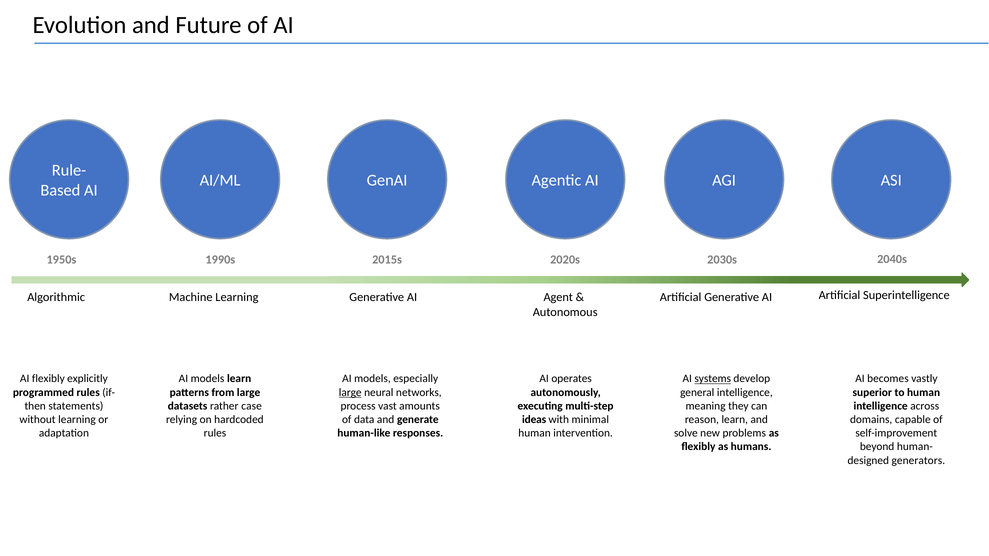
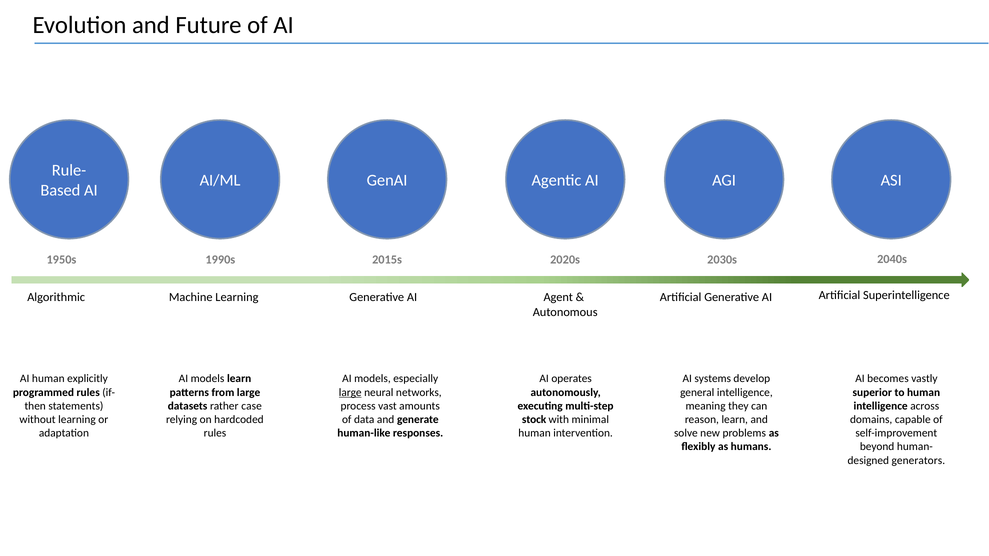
AI flexibly: flexibly -> human (48, 379)
systems underline: present -> none (713, 379)
ideas: ideas -> stock (534, 420)
